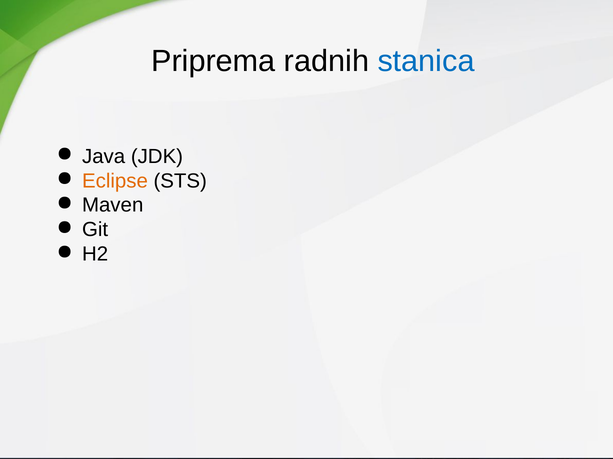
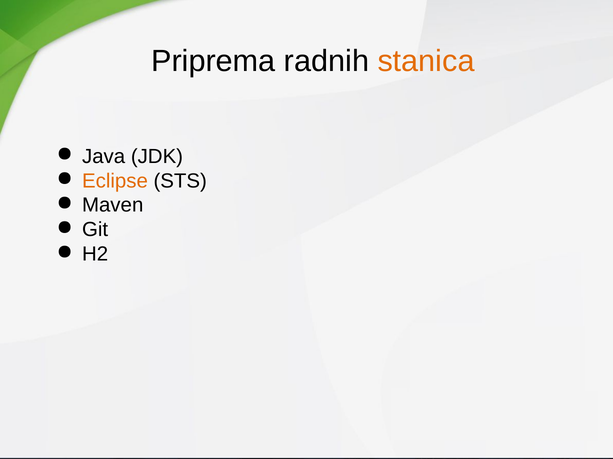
stanica colour: blue -> orange (426, 61)
